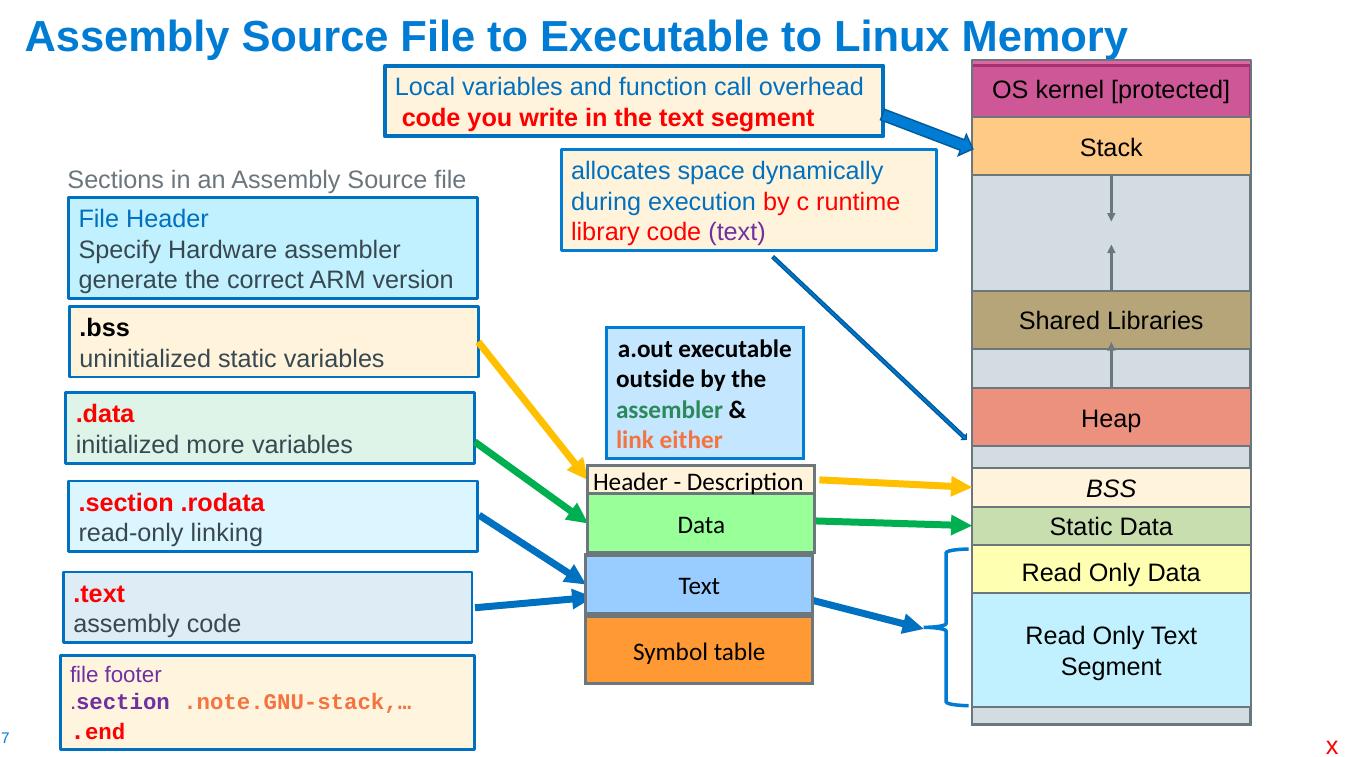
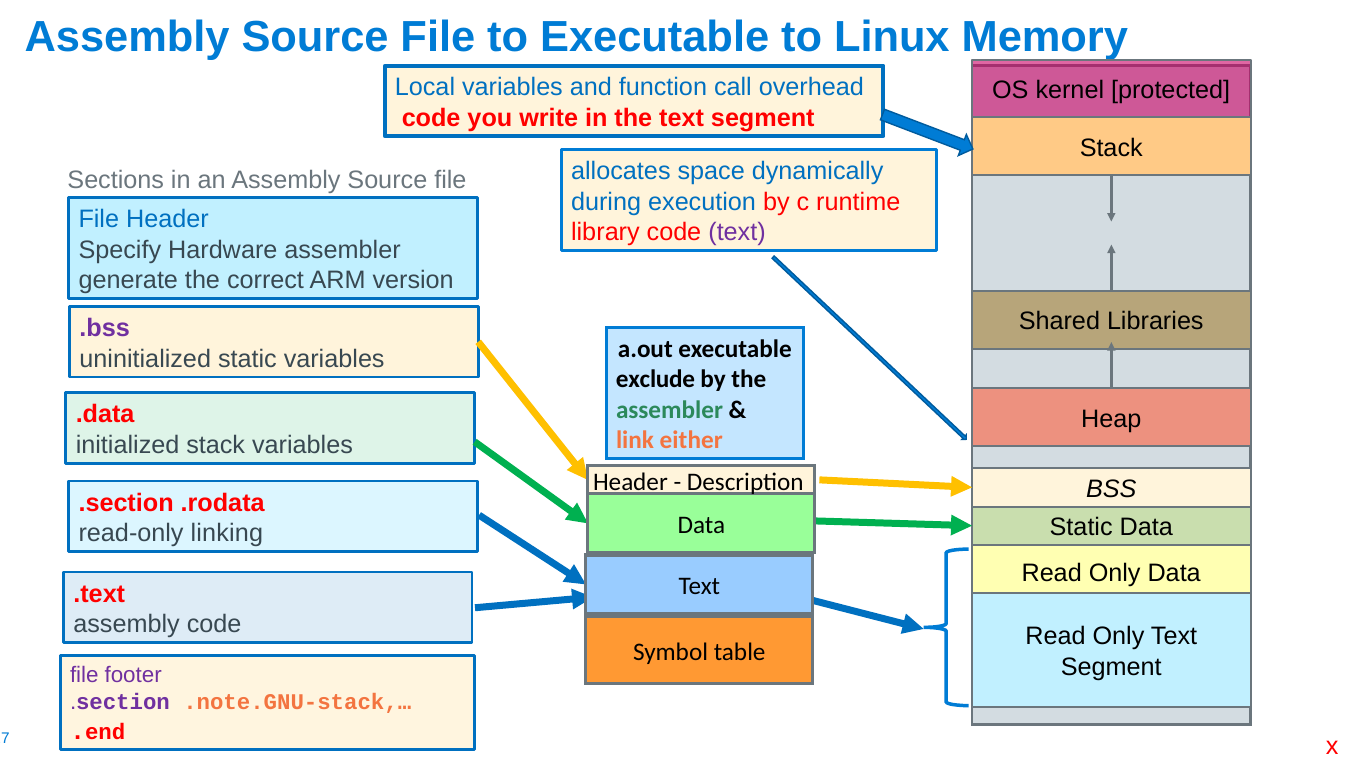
.bss colour: black -> purple (105, 328)
outside: outside -> exclude (656, 379)
initialized more: more -> stack (216, 445)
